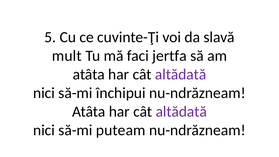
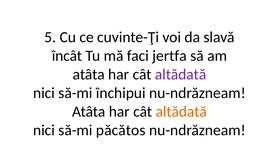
mult: mult -> încât (67, 56)
altădată colour: purple -> orange (181, 112)
puteam: puteam -> păcătos (121, 130)
